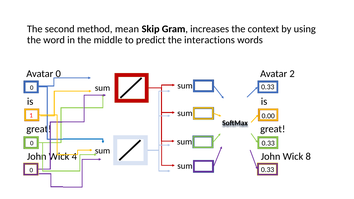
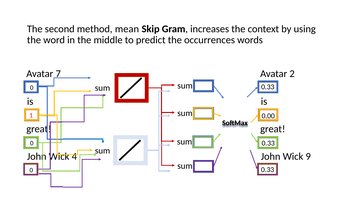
interactions: interactions -> occurrences (210, 40)
Avatar 0: 0 -> 7 (58, 74)
8: 8 -> 9 (308, 157)
